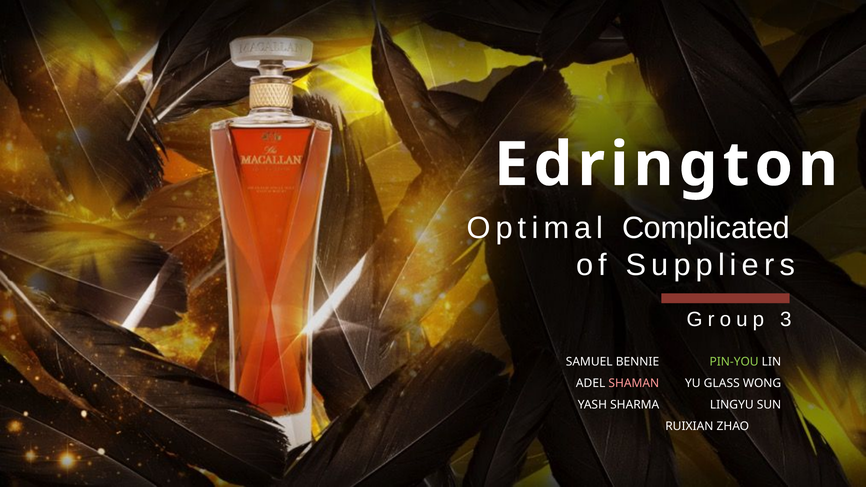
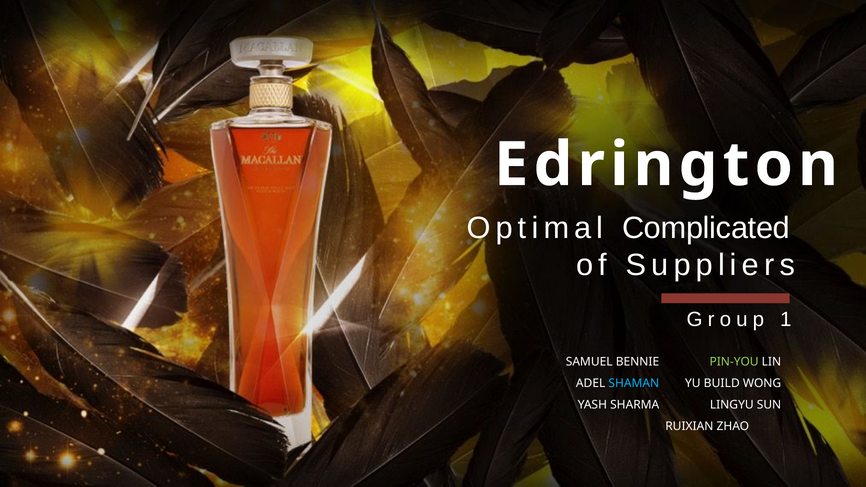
3: 3 -> 1 (786, 319)
GLASS: GLASS -> BUILD (722, 383)
SHAMAN colour: pink -> light blue (634, 383)
